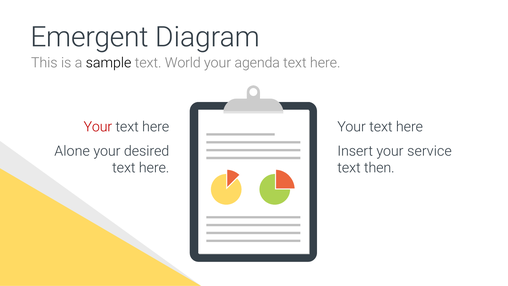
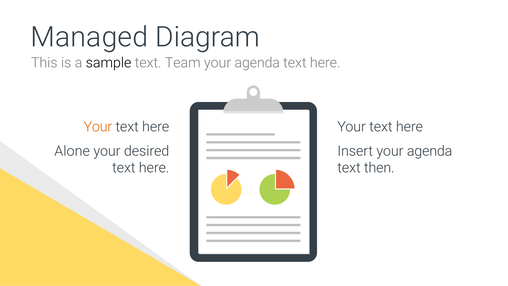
Emergent: Emergent -> Managed (89, 37)
World: World -> Team (183, 63)
Your colour: red -> orange (98, 127)
Insert your service: service -> agenda (430, 151)
